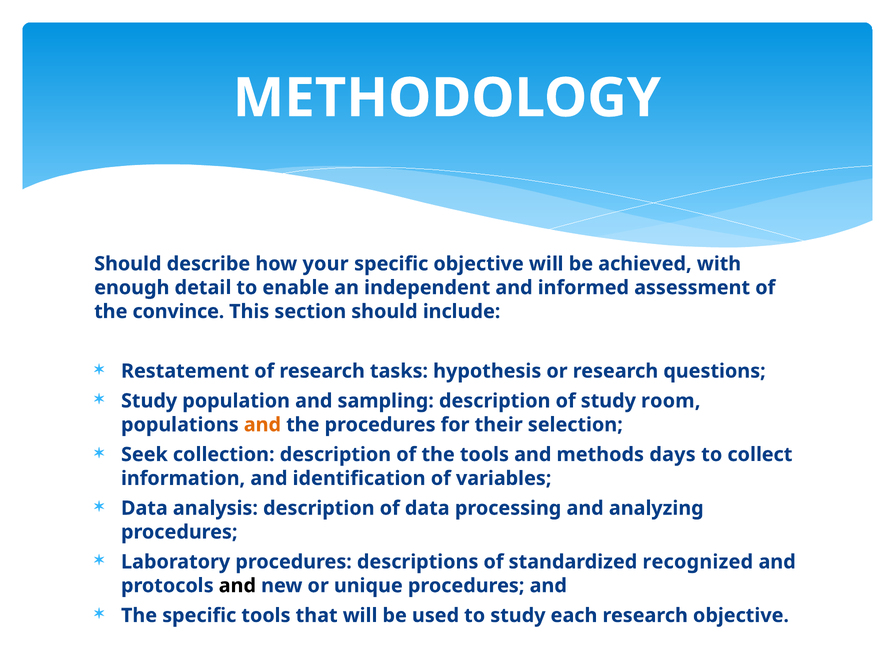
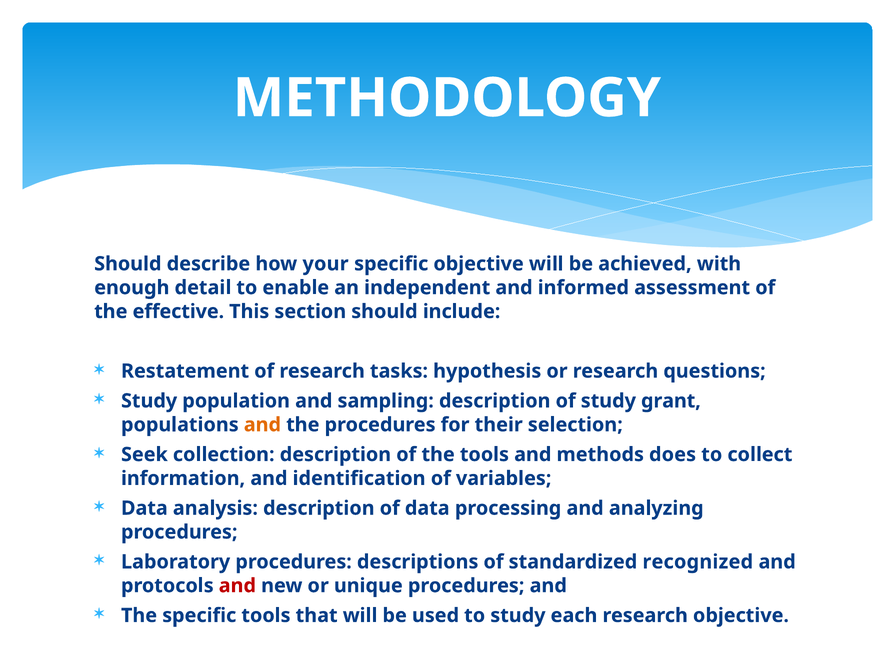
convince: convince -> effective (178, 311)
room: room -> grant (671, 401)
days: days -> does (673, 454)
and colour: black -> red (237, 585)
